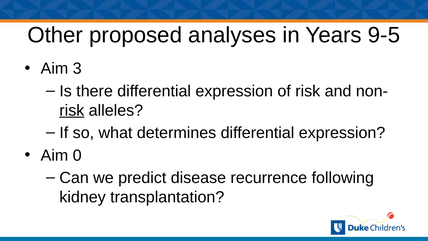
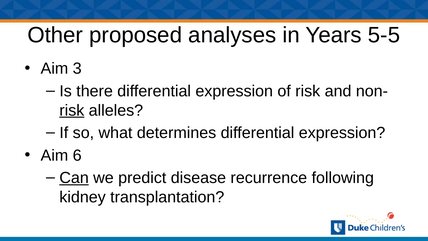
9-5: 9-5 -> 5-5 (384, 35)
0: 0 -> 6 (77, 155)
Can underline: none -> present (74, 178)
